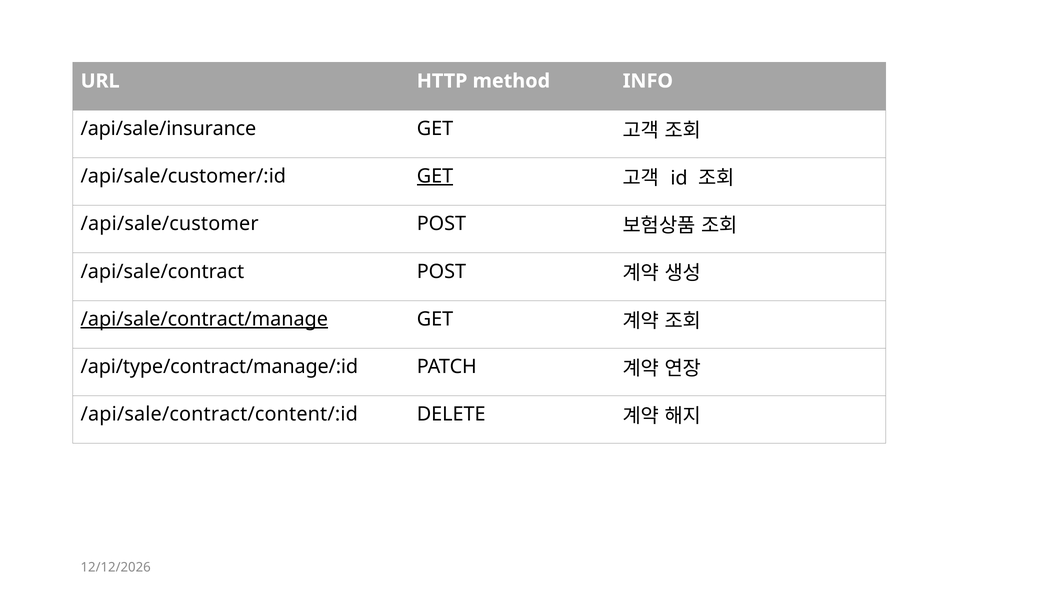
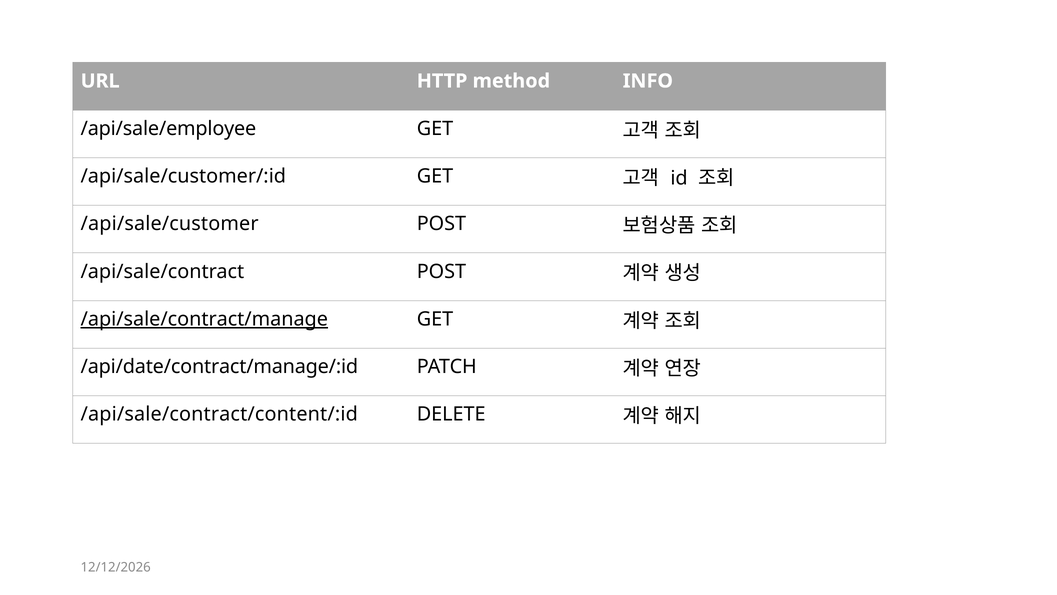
/api/sale/insurance: /api/sale/insurance -> /api/sale/employee (168, 129)
GET underline: present -> none (435, 176)
/api/type/contract/manage/:id: /api/type/contract/manage/:id -> /api/date/contract/manage/:id (219, 367)
